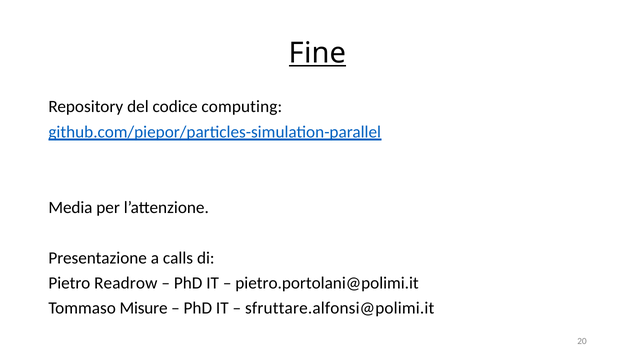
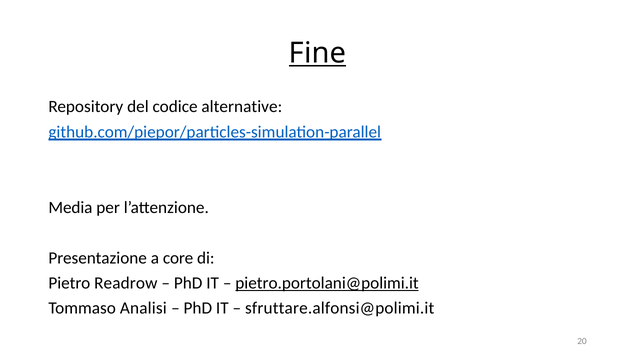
computing: computing -> alternative (242, 107)
calls: calls -> core (178, 258)
pietro.portolani@polimi.it underline: none -> present (327, 283)
Misure: Misure -> Analisi (143, 308)
